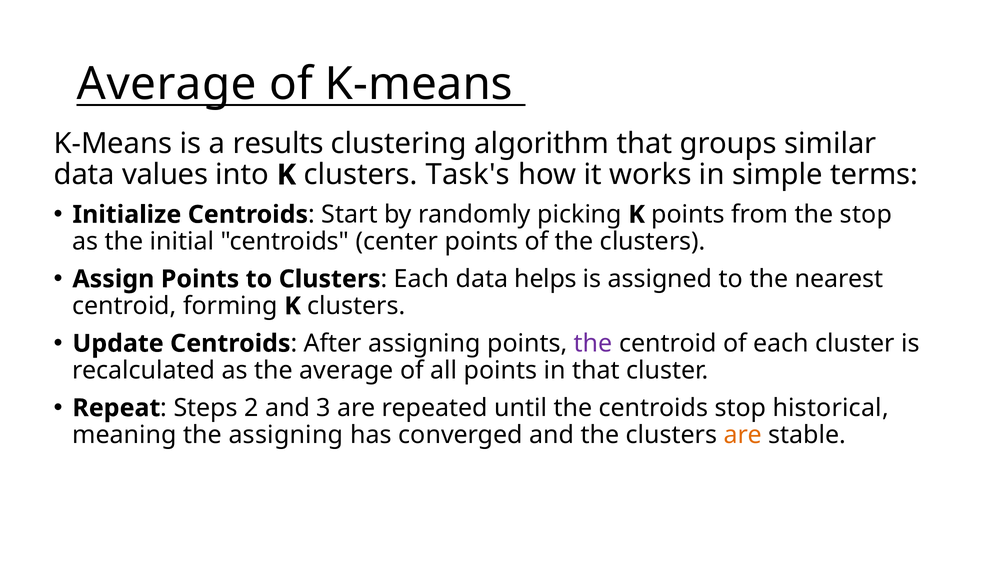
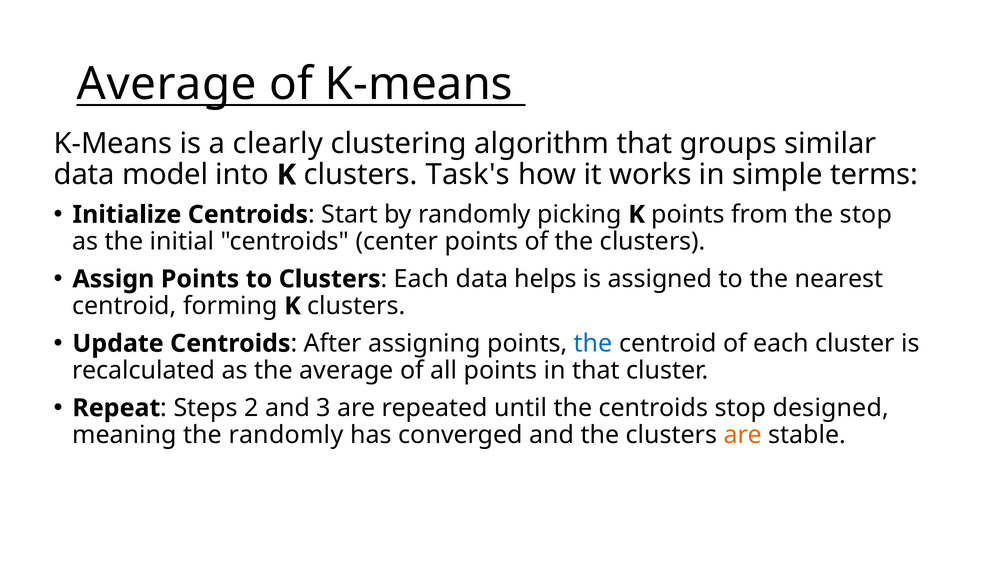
results: results -> clearly (278, 143)
values: values -> model (165, 175)
the colour: purple -> blue (593, 344)
historical: historical -> designed (831, 408)
the assigning: assigning -> randomly (286, 435)
